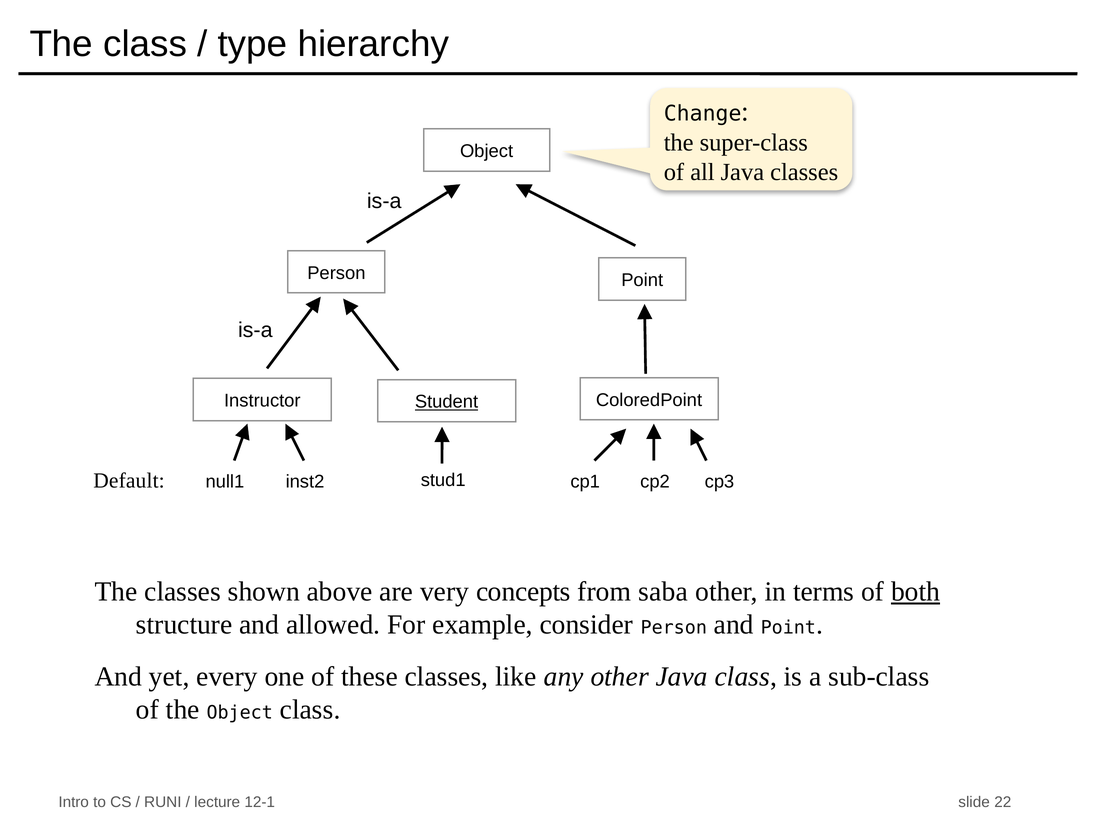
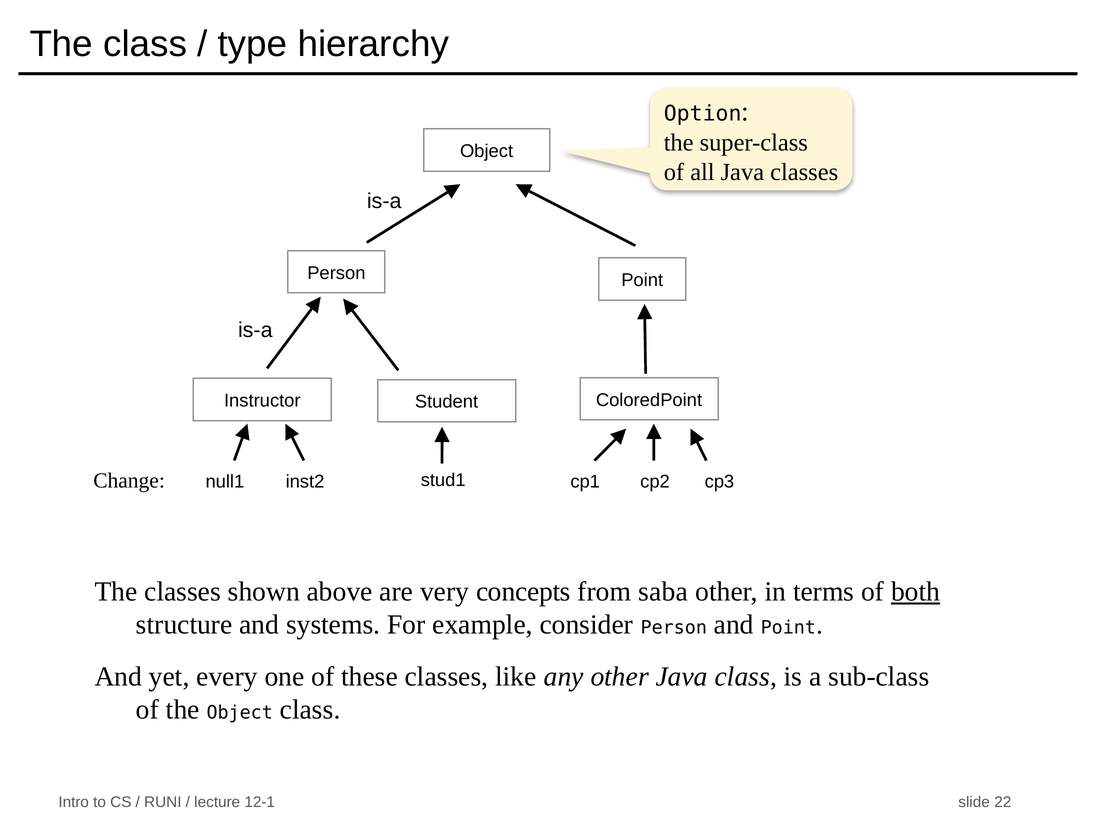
Change: Change -> Option (703, 114)
Student underline: present -> none (447, 402)
Default: Default -> Change (129, 480)
allowed: allowed -> systems (333, 625)
